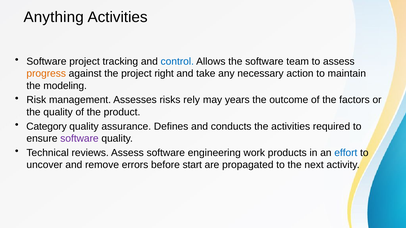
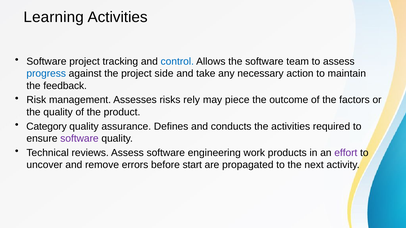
Anything: Anything -> Learning (54, 17)
progress colour: orange -> blue (46, 74)
right: right -> side (164, 74)
modeling: modeling -> feedback (65, 86)
years: years -> piece (237, 100)
effort colour: blue -> purple (346, 153)
